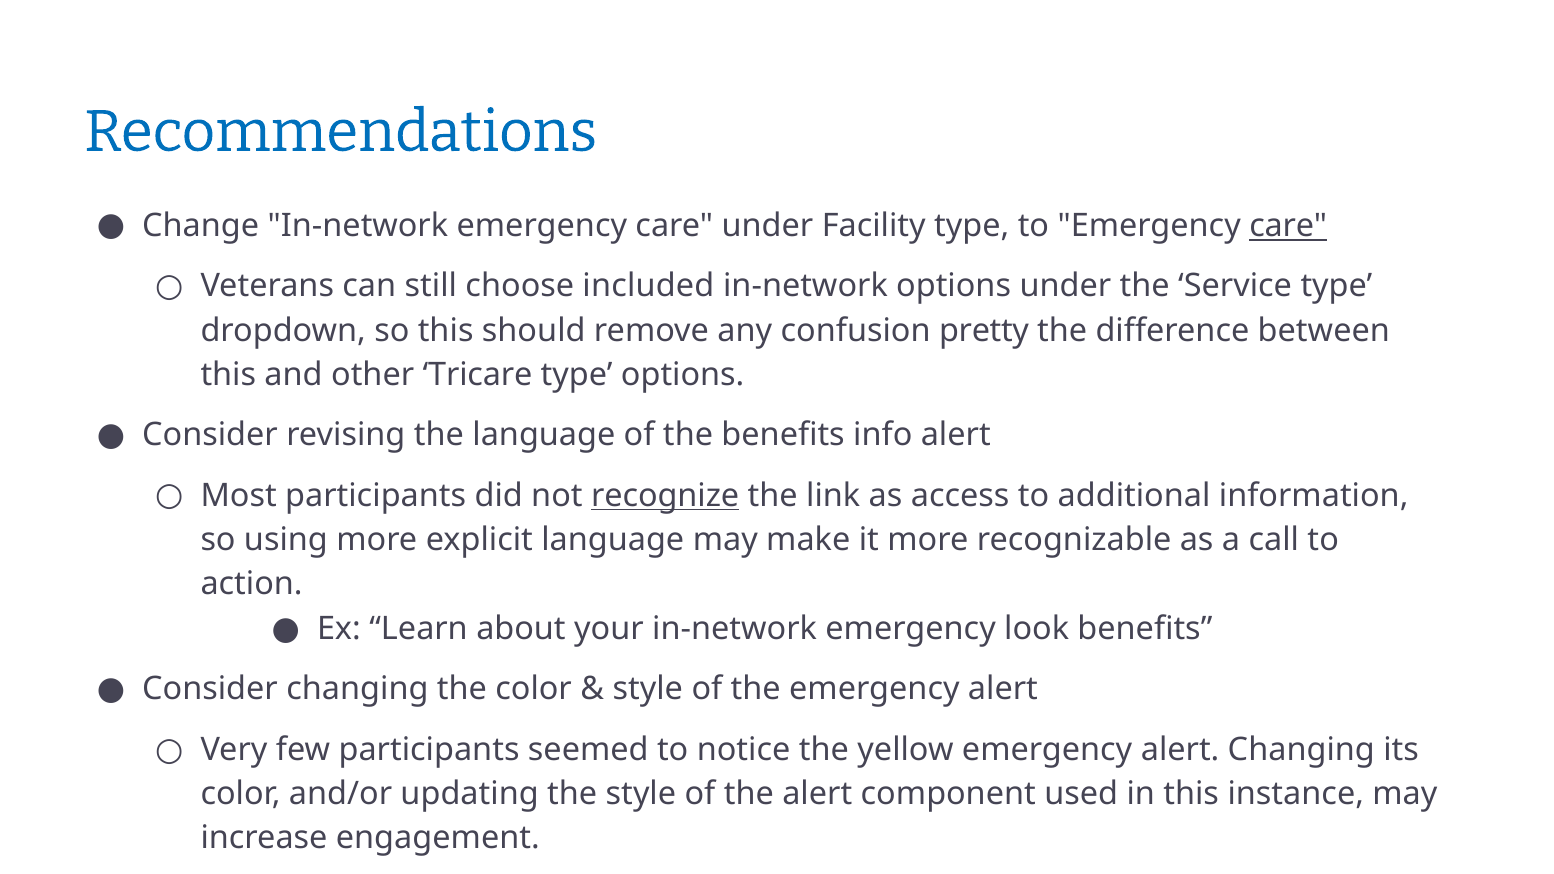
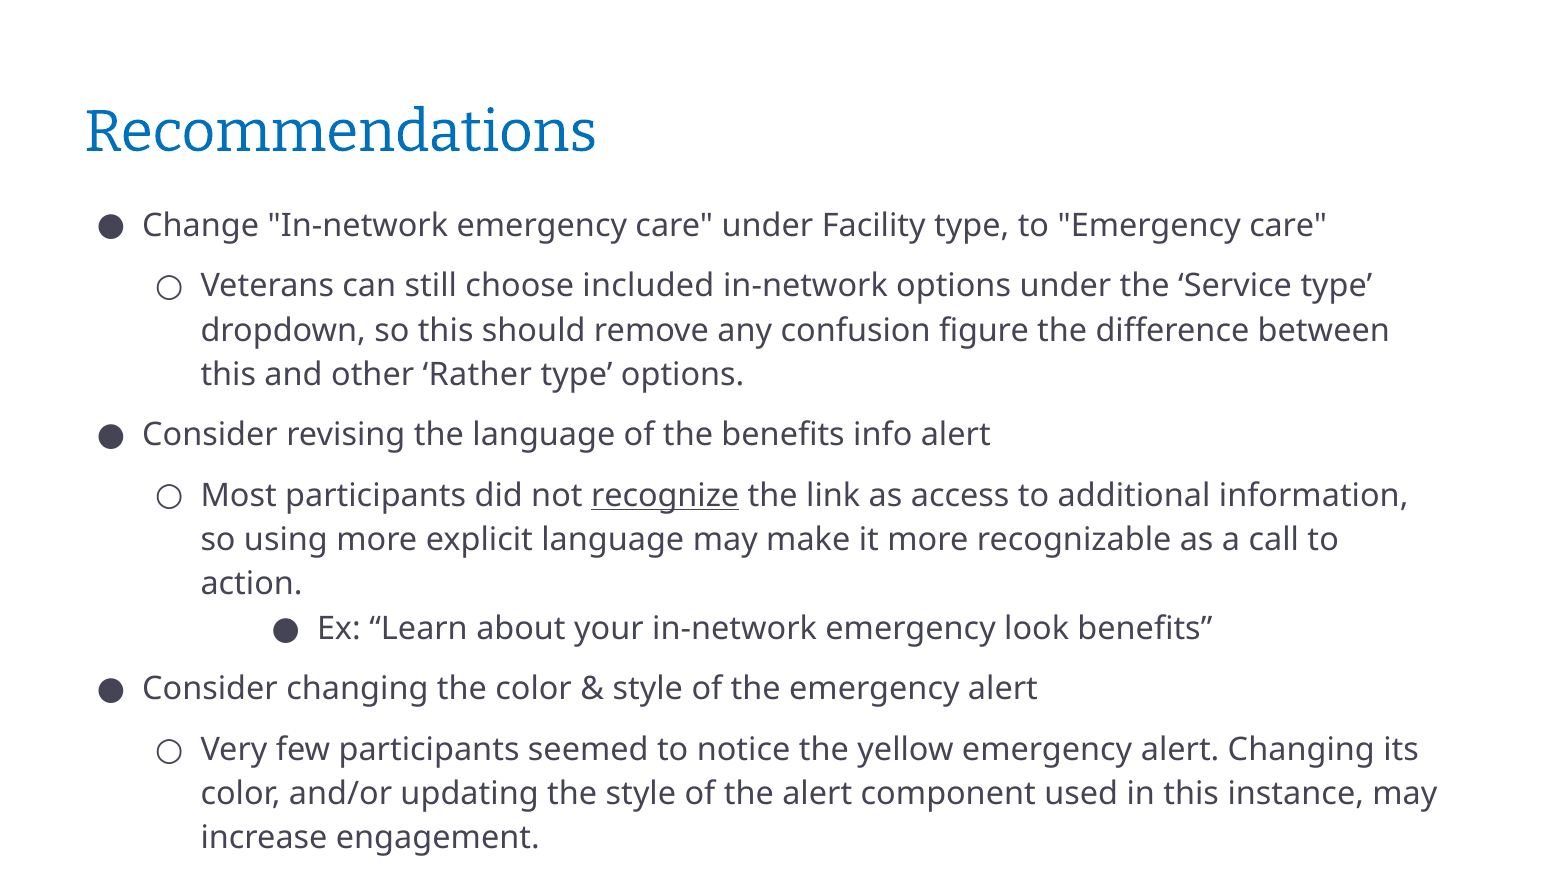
care underline: present -> none (1288, 226)
pretty: pretty -> figure (984, 330)
Tricare: Tricare -> Rather (477, 375)
